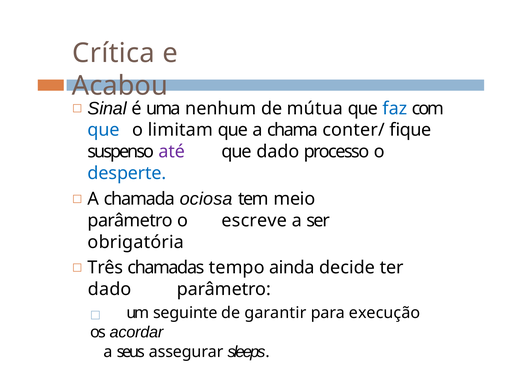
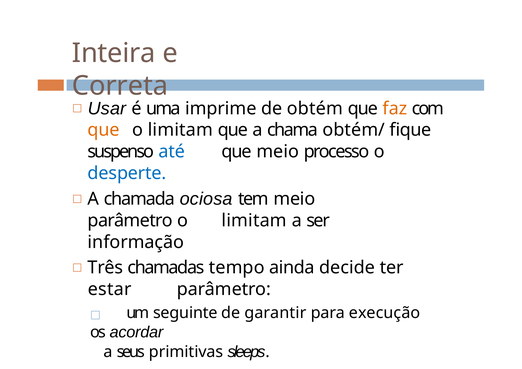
Crítica: Crítica -> Inteira (114, 53)
Acabou: Acabou -> Correta (120, 86)
Sinal: Sinal -> Usar (107, 108)
nenhum: nenhum -> imprime (221, 108)
mútua: mútua -> obtém (315, 108)
faz colour: blue -> orange (395, 108)
que colour: blue -> orange (104, 130)
conter/: conter/ -> obtém/ (354, 130)
até colour: purple -> blue (172, 152)
que dado: dado -> meio (278, 152)
parâmetro o escreve: escreve -> limitam (254, 220)
obrigatória: obrigatória -> informação (136, 242)
dado: dado -> estar (110, 289)
assegurar: assegurar -> primitivas (186, 352)
